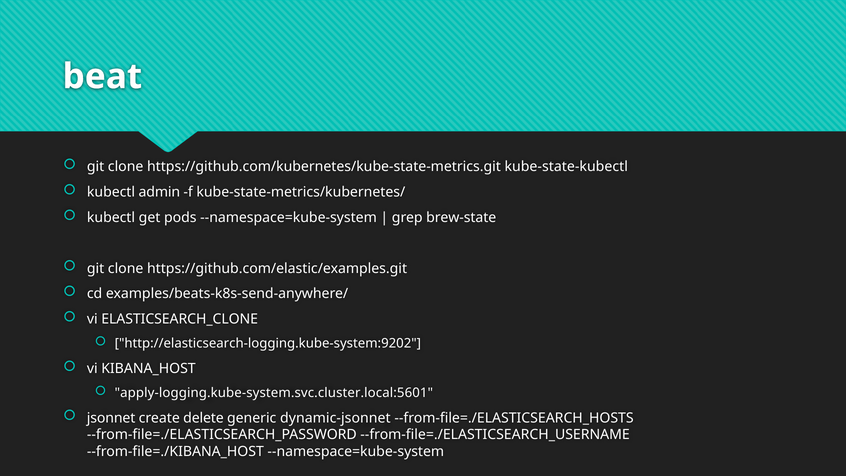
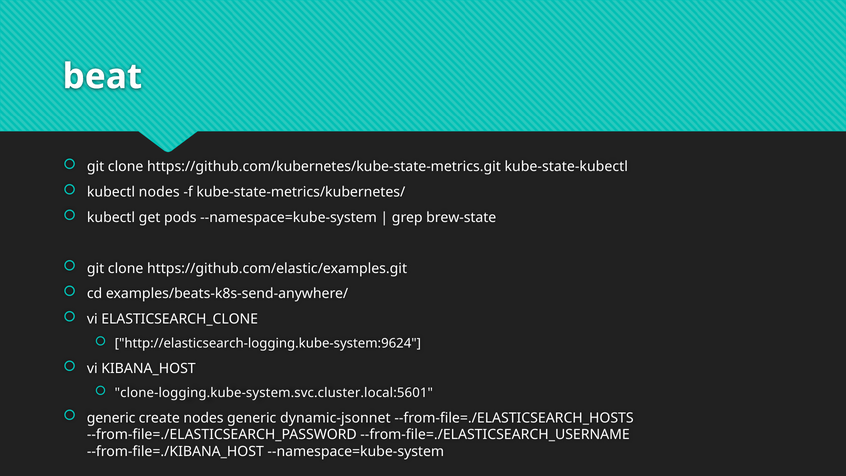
kubectl admin: admin -> nodes (159, 192)
http://elasticsearch-logging.kube-system:9202: http://elasticsearch-logging.kube-system:9202 -> http://elasticsearch-logging.kube-system:9624 (268, 344)
apply-logging.kube-system.svc.cluster.local:5601: apply-logging.kube-system.svc.cluster.local:5601 -> clone-logging.kube-system.svc.cluster.local:5601 (274, 393)
jsonnet: jsonnet -> generic (111, 418)
create delete: delete -> nodes (203, 418)
